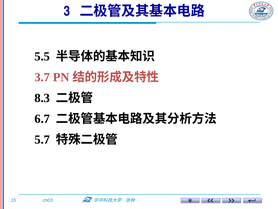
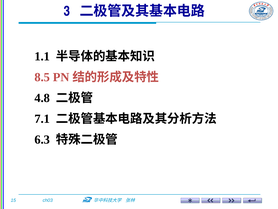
5.5: 5.5 -> 1.1 (42, 56)
3.7: 3.7 -> 8.5 (42, 77)
8.3: 8.3 -> 4.8 (42, 98)
6.7: 6.7 -> 7.1 (42, 119)
5.7: 5.7 -> 6.3 (42, 139)
